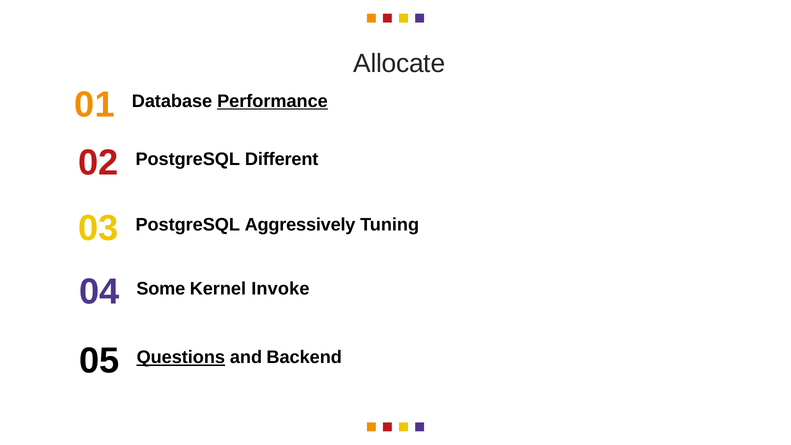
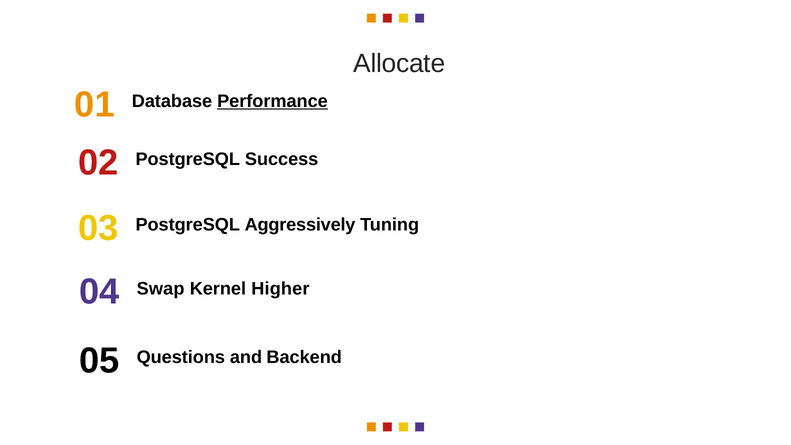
Different: Different -> Success (282, 159)
Some: Some -> Swap (161, 289)
Invoke: Invoke -> Higher (280, 289)
Questions underline: present -> none (181, 357)
